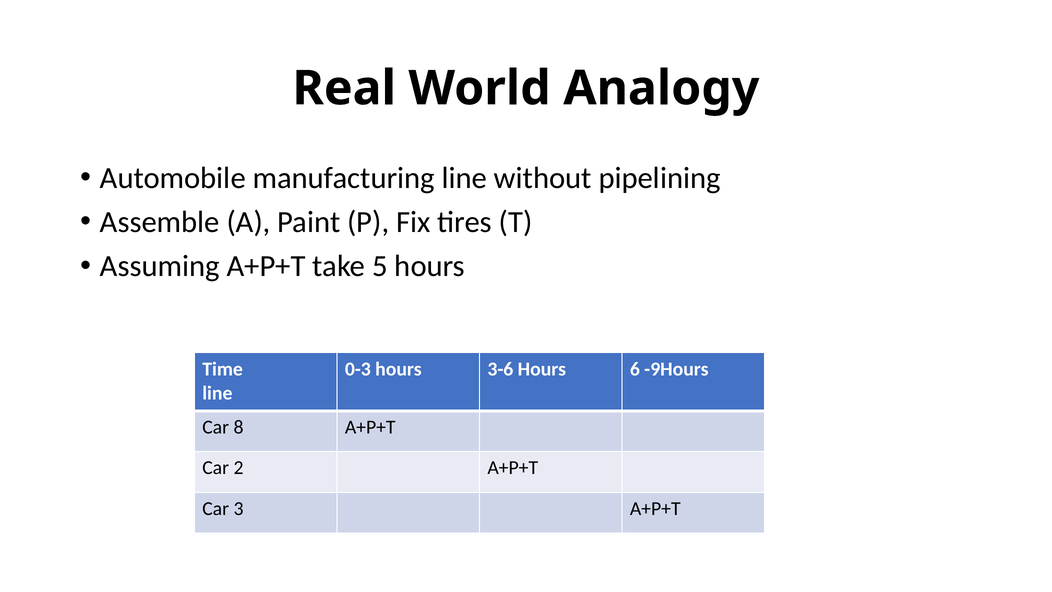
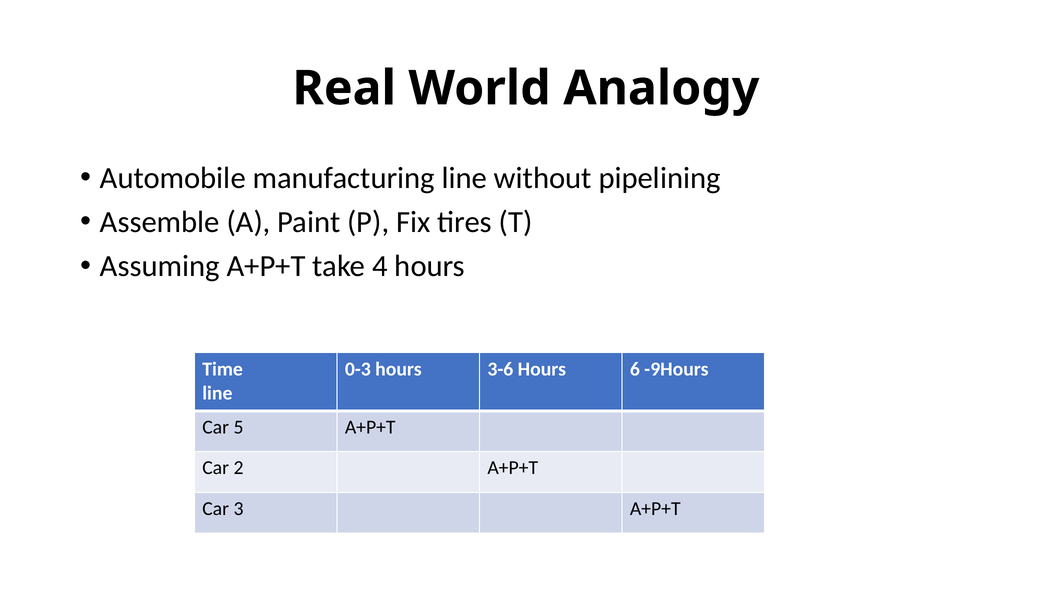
5: 5 -> 4 (380, 266)
8: 8 -> 5 (239, 427)
